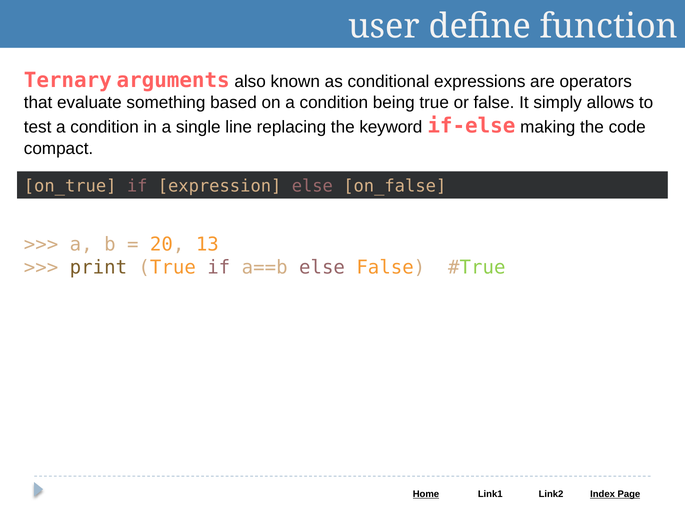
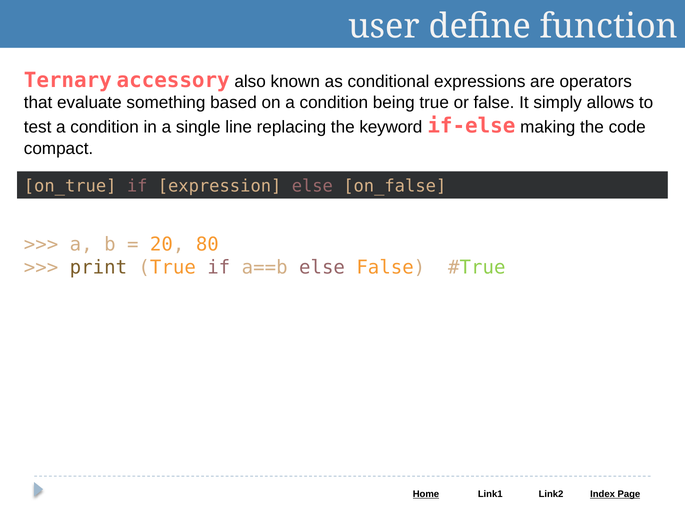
arguments: arguments -> accessory (173, 80)
13: 13 -> 80 (207, 244)
